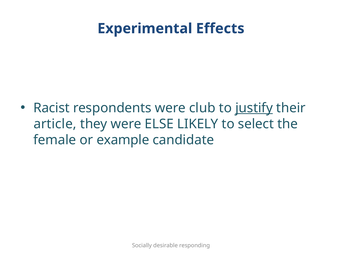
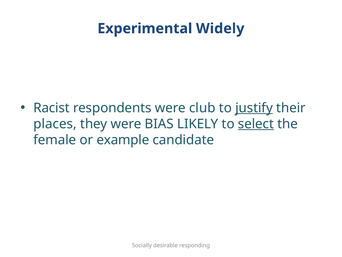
Effects: Effects -> Widely (220, 28)
article: article -> places (55, 124)
ELSE: ELSE -> BIAS (159, 124)
select underline: none -> present (256, 124)
